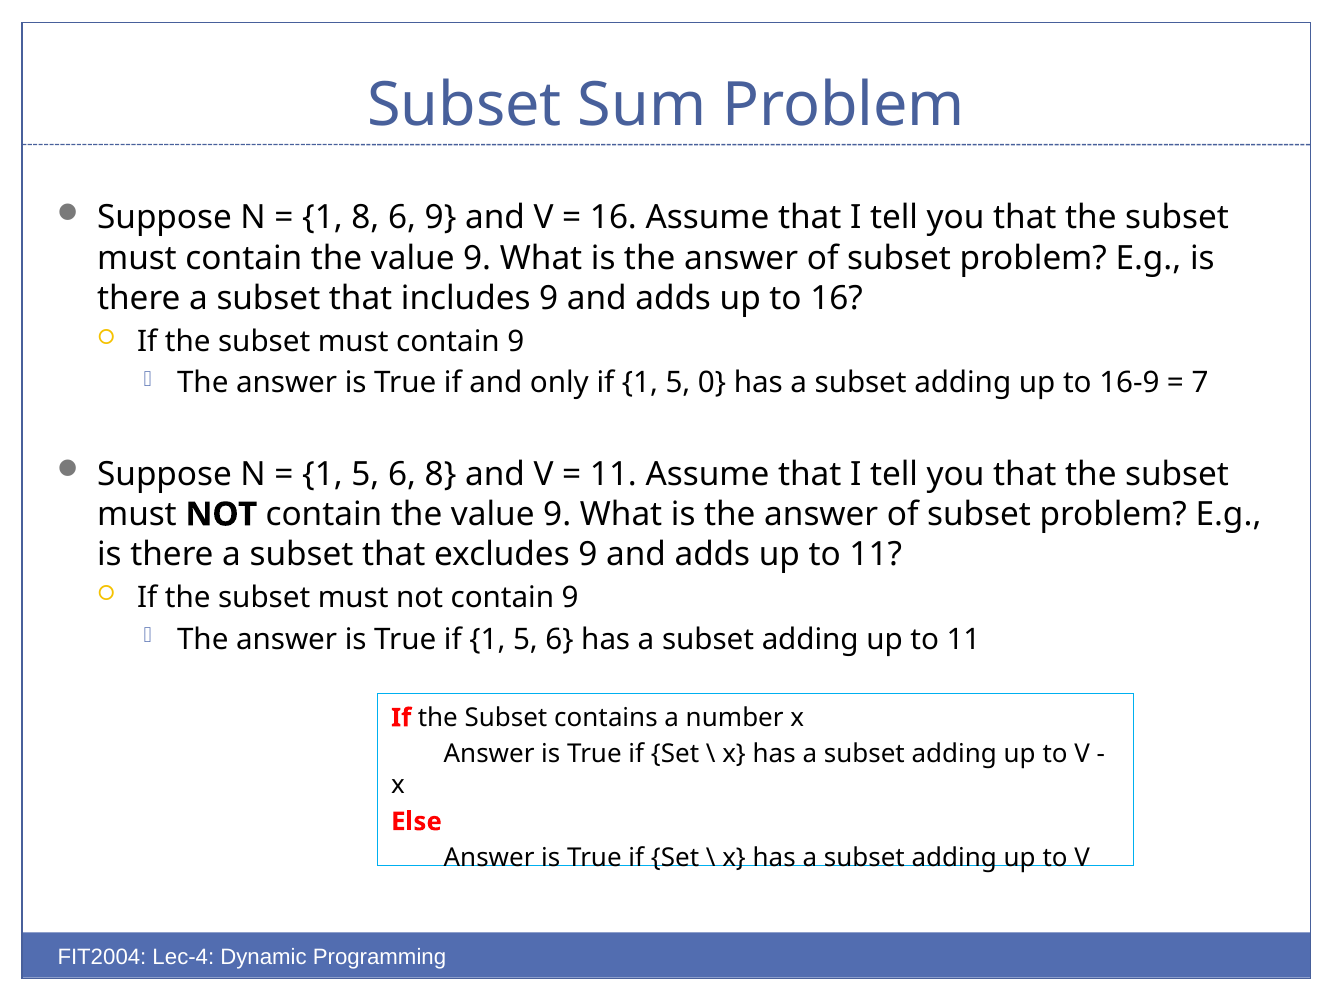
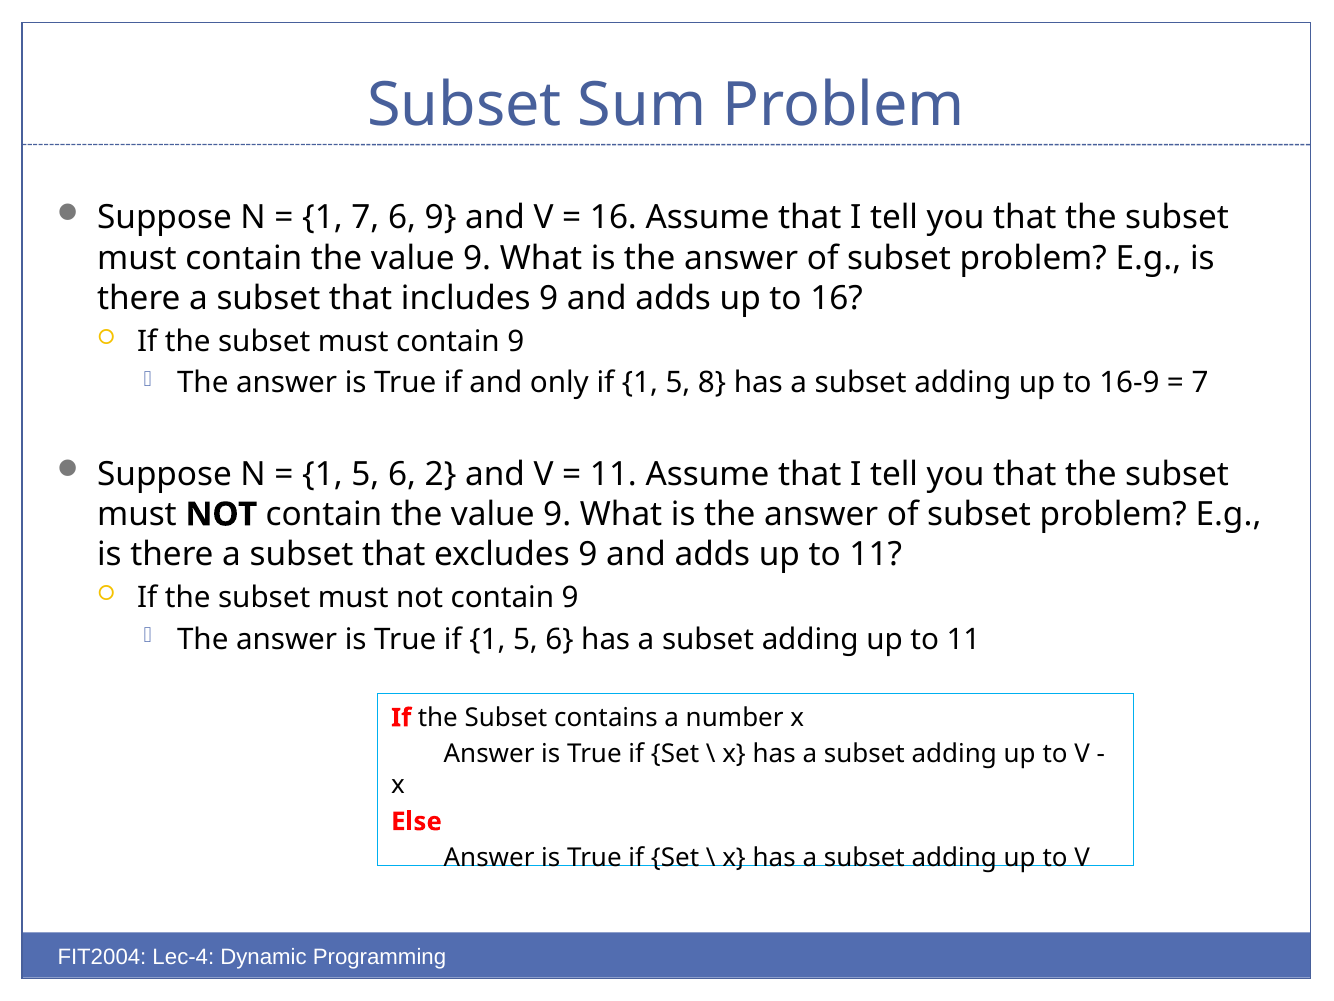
1 8: 8 -> 7 (365, 218)
0: 0 -> 8 (712, 383)
6 8: 8 -> 2 (441, 474)
